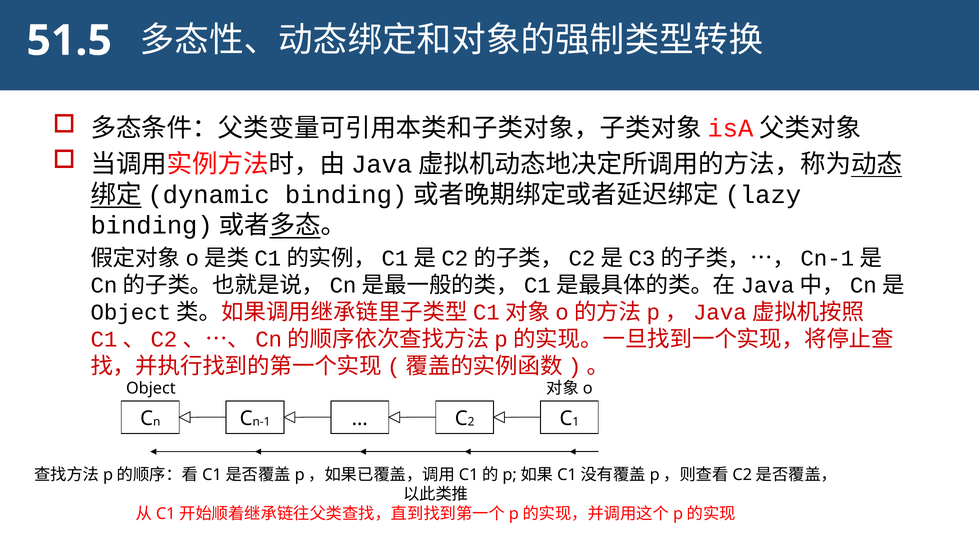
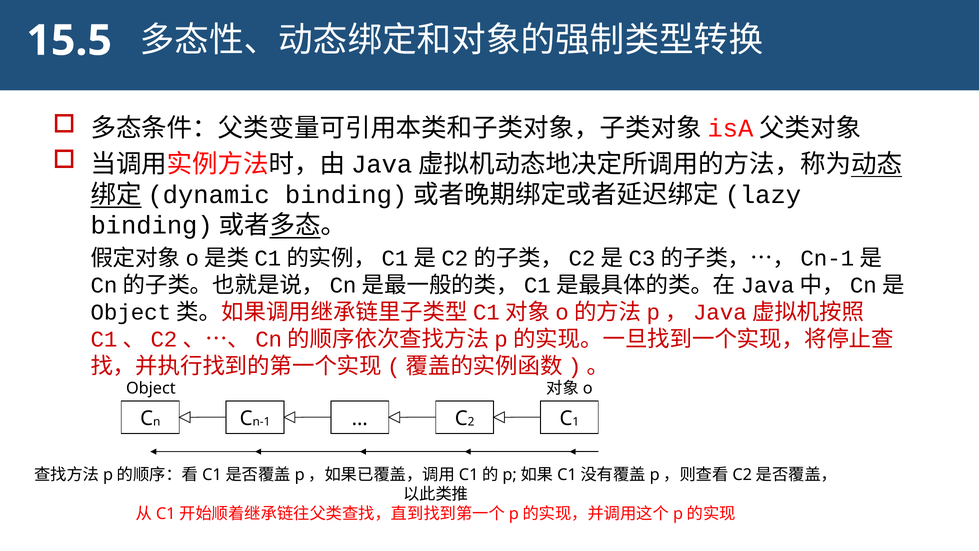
51.5: 51.5 -> 15.5 (69, 41)
